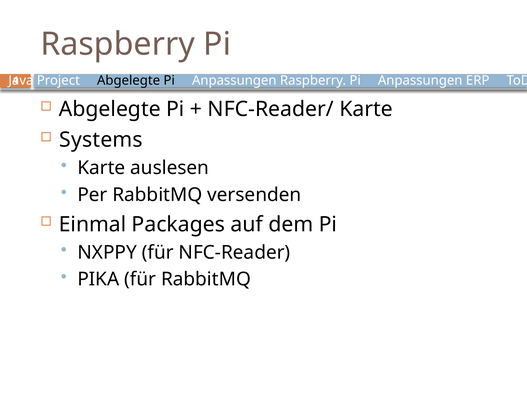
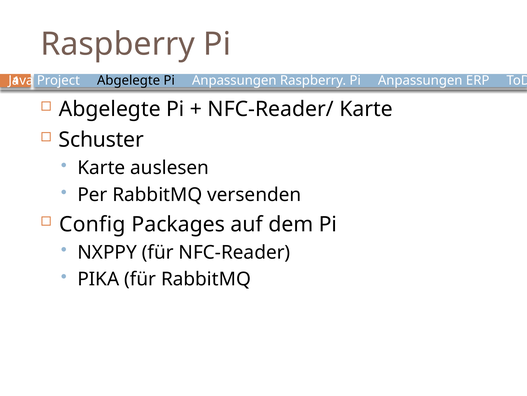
Systems: Systems -> Schuster (101, 140)
Einmal: Einmal -> Config (92, 224)
